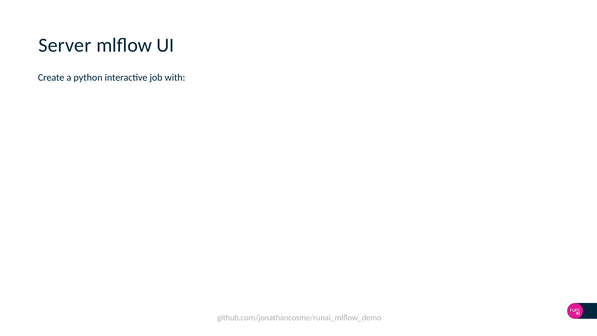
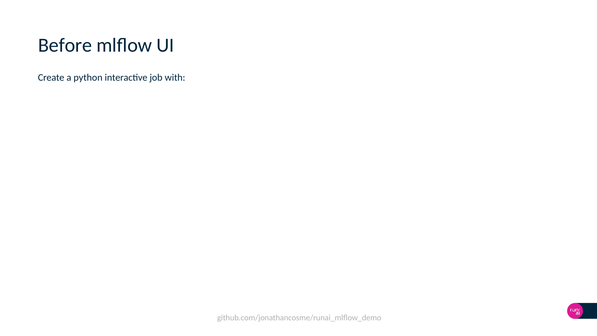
Server: Server -> Before (65, 45)
